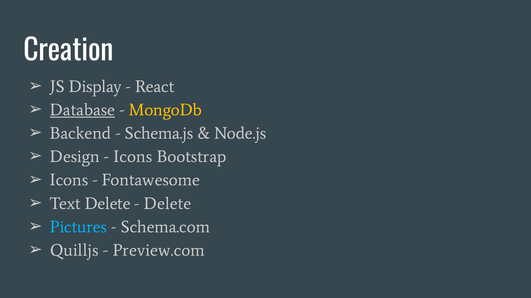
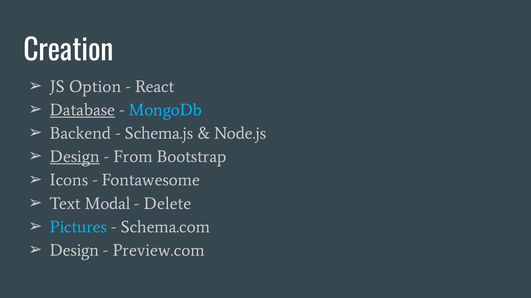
Display: Display -> Option (95, 87)
MongoDb colour: yellow -> light blue (165, 110)
Design underline: none -> present (75, 157)
Icons: Icons -> From (133, 157)
Text Delete: Delete -> Modal (108, 204)
Quilljs: Quilljs -> Design (74, 251)
